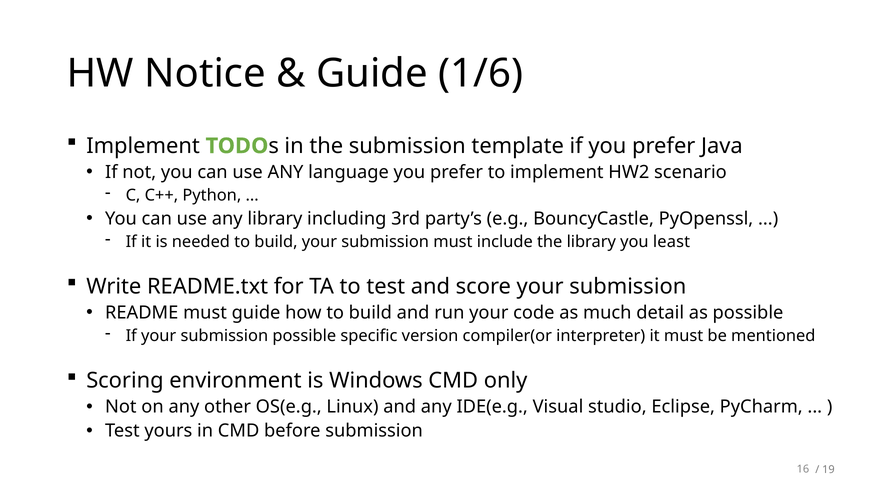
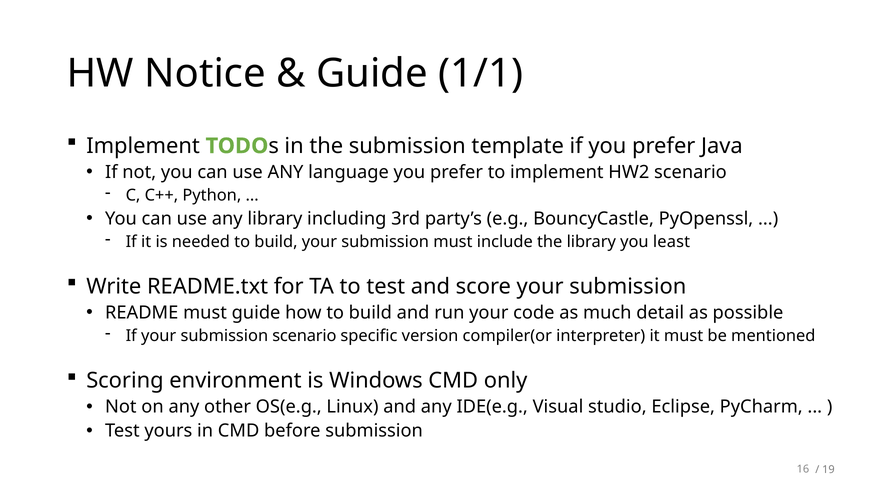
1/6: 1/6 -> 1/1 (481, 74)
submission possible: possible -> scenario (304, 336)
